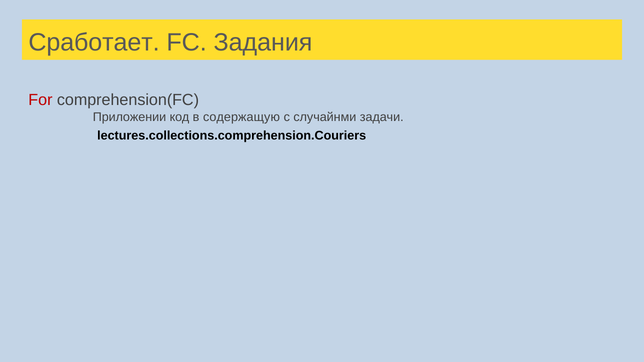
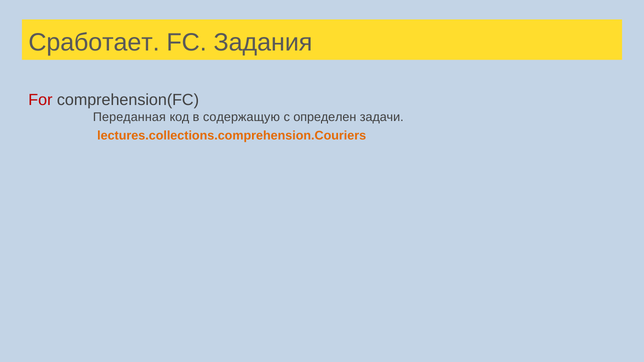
Приложении: Приложении -> Переданная (129, 117)
случайнми: случайнми -> определен (325, 117)
lectures.collections.comprehension.Couriers colour: black -> orange (232, 136)
